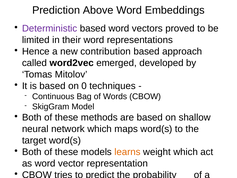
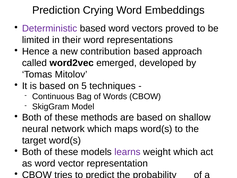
Above: Above -> Crying (98, 10)
0: 0 -> 5 (84, 86)
learns colour: orange -> purple (127, 152)
